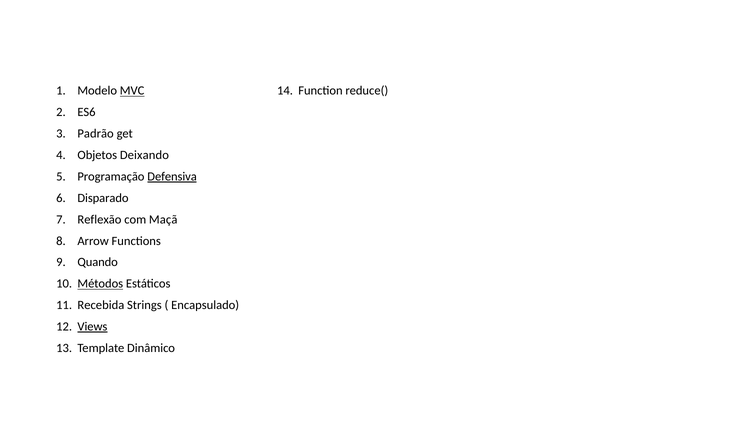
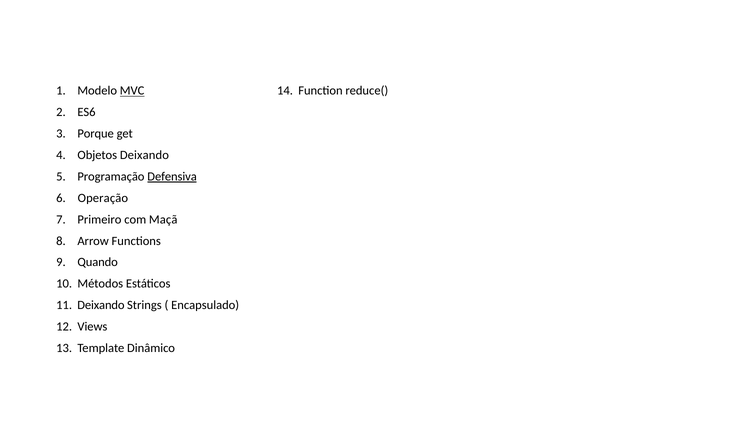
Padrão: Padrão -> Porque (96, 134)
Disparado: Disparado -> Operação (103, 198)
Reflexão: Reflexão -> Primeiro (99, 219)
Métodos underline: present -> none (100, 284)
Recebida: Recebida -> Deixando (101, 305)
Views underline: present -> none (92, 326)
